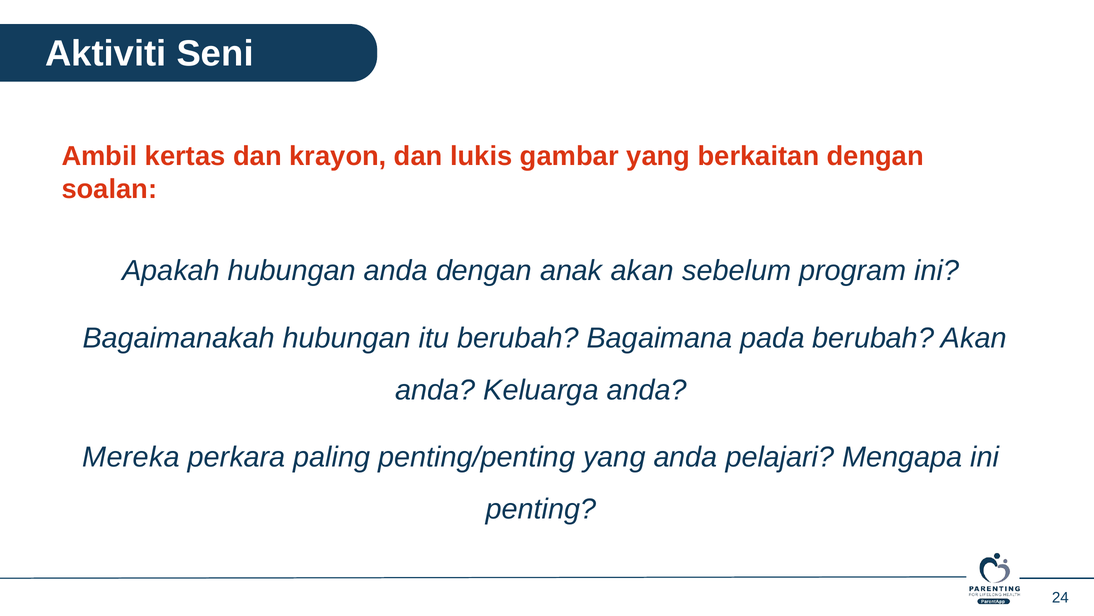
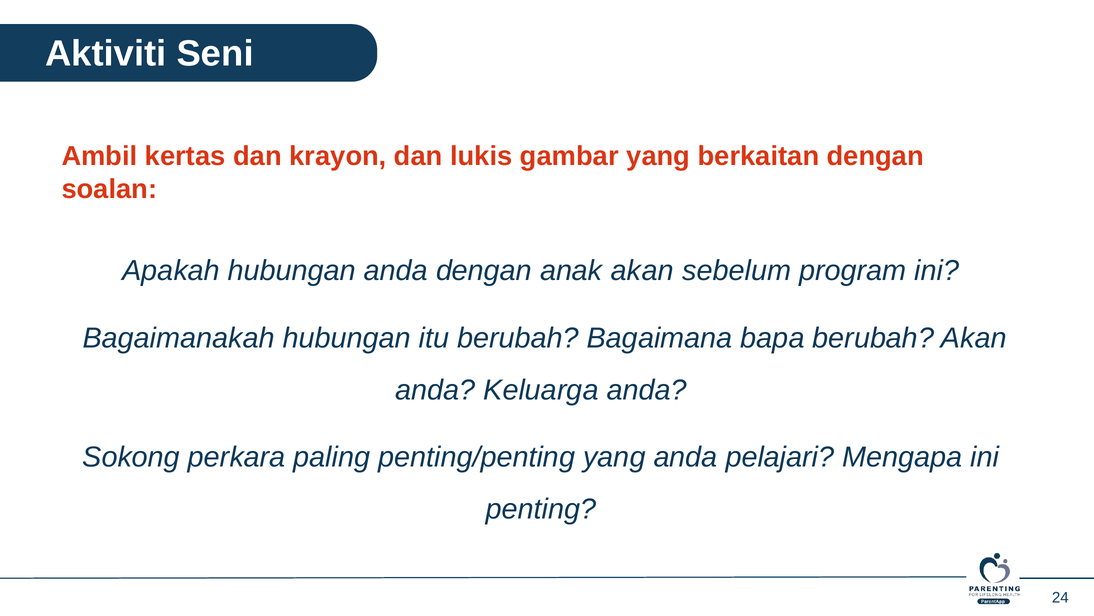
pada: pada -> bapa (772, 338)
Mereka: Mereka -> Sokong (131, 457)
